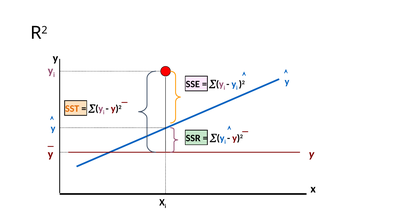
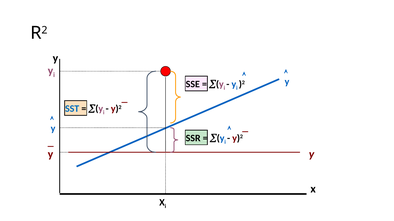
SST colour: orange -> blue (72, 109)
